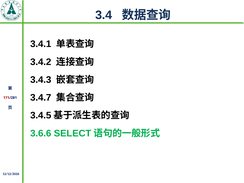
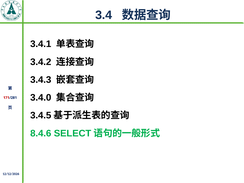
3.4.7: 3.4.7 -> 3.4.0 (41, 98)
3.6.6: 3.6.6 -> 8.4.6 (41, 133)
